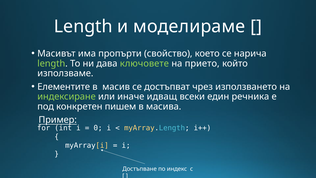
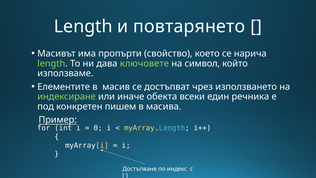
моделираме: моделираме -> повтарянето (189, 27)
прието: прието -> символ (202, 63)
идващ: идващ -> обекта (162, 97)
